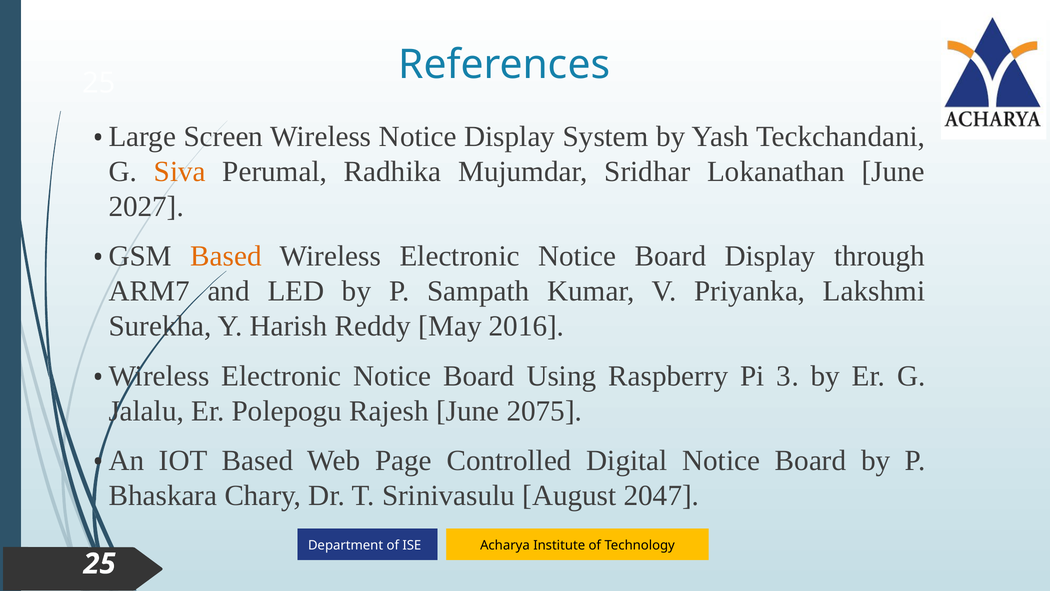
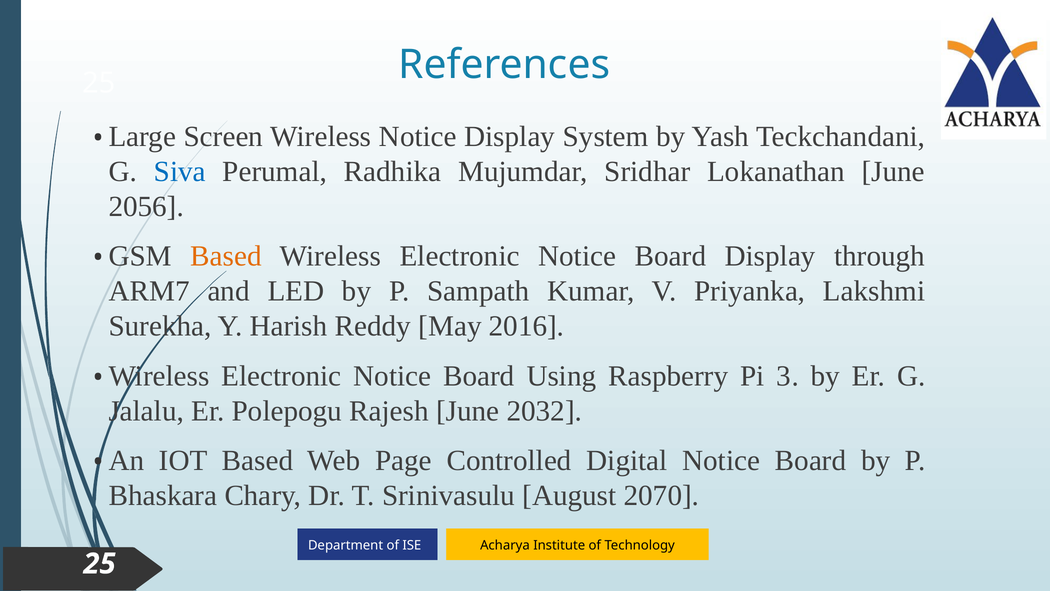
Siva colour: orange -> blue (180, 171)
2027: 2027 -> 2056 (146, 206)
2075: 2075 -> 2032 (544, 411)
2047: 2047 -> 2070 (661, 495)
